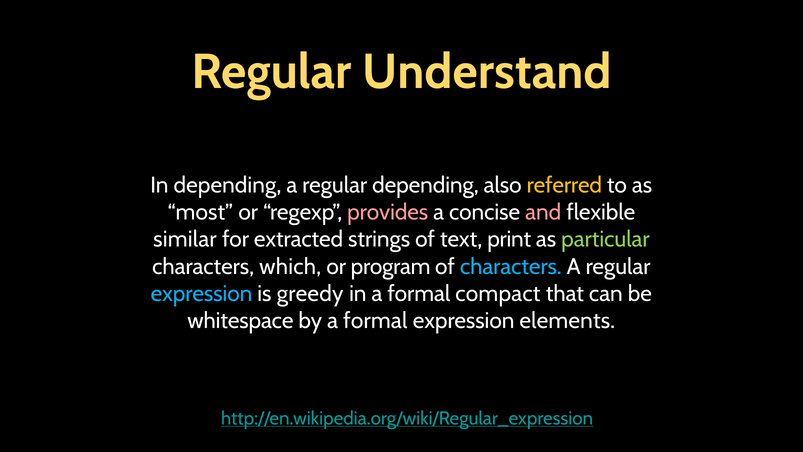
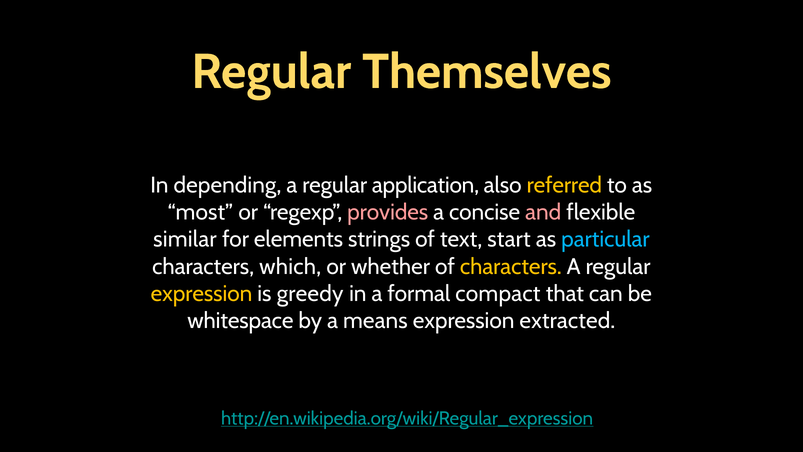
Understand: Understand -> Themselves (487, 72)
regular depending: depending -> application (425, 185)
extracted: extracted -> elements (299, 239)
print: print -> start (509, 239)
particular colour: light green -> light blue (605, 239)
program: program -> whether (391, 266)
characters colour: light blue -> yellow (511, 266)
expression colour: light blue -> yellow (201, 294)
by a formal: formal -> means (375, 321)
elements: elements -> extracted (567, 321)
